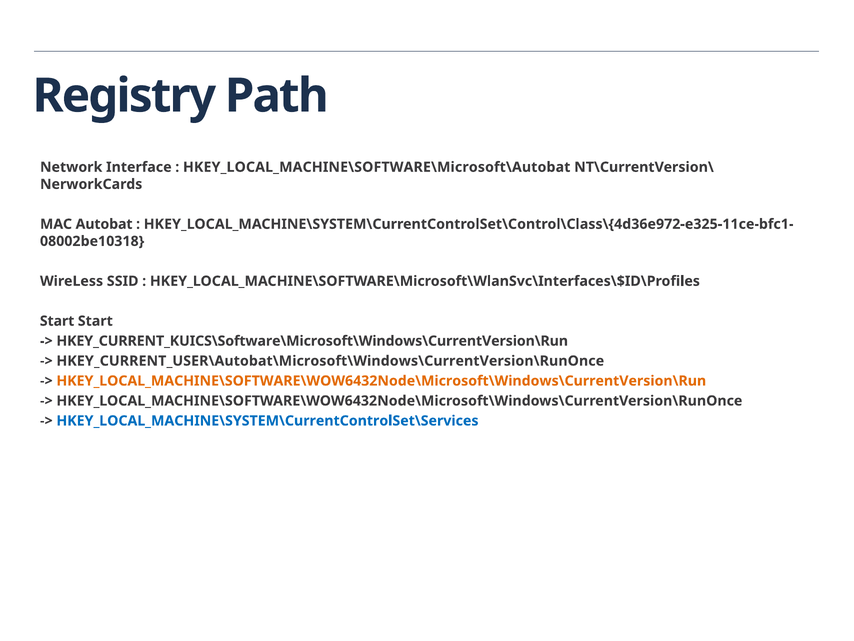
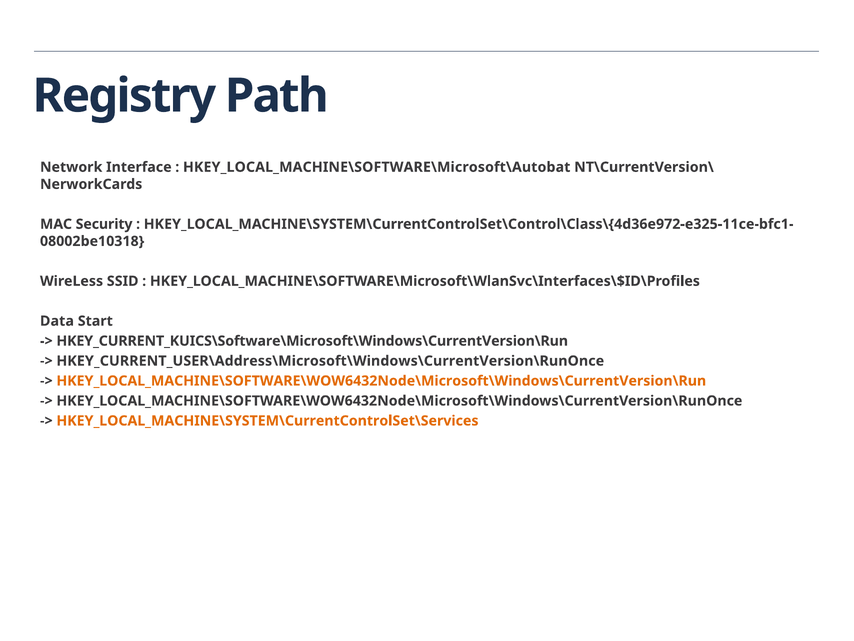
Autobat: Autobat -> Security (104, 224)
Start: Start -> Data (57, 321)
HKEY_CURRENT_USER\Autobat\Microsoft\Windows\CurrentVersion\RunOnce: HKEY_CURRENT_USER\Autobat\Microsoft\Windows\CurrentVersion\RunOnce -> HKEY_CURRENT_USER\Address\Microsoft\Windows\CurrentVersion\RunOnce (330, 361)
HKEY_LOCAL_MACHINE\SYSTEM\CurrentControlSet\Services colour: blue -> orange (267, 420)
